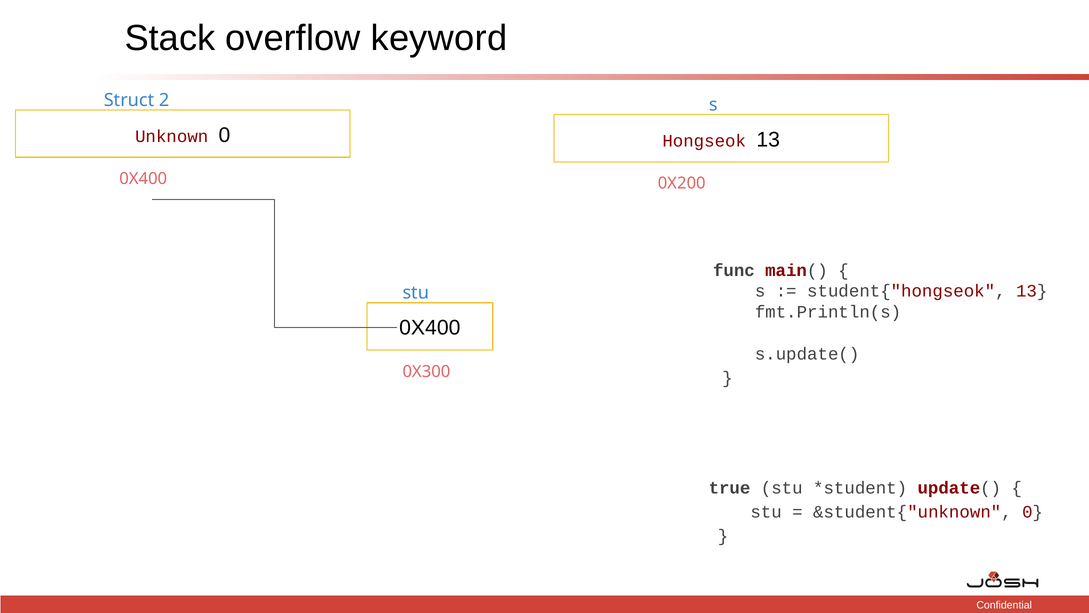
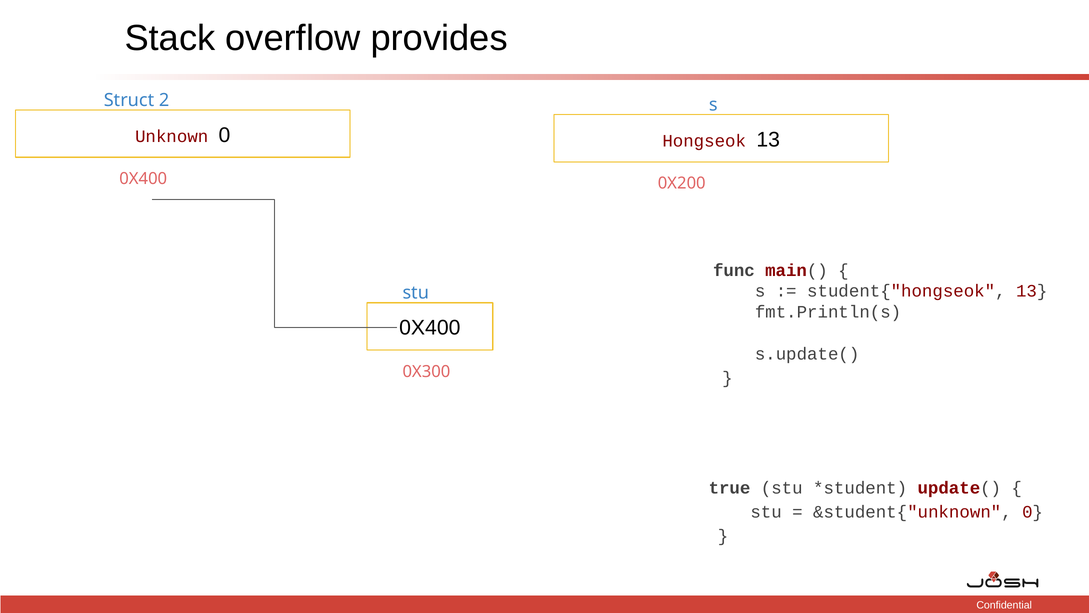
keyword: keyword -> provides (439, 38)
